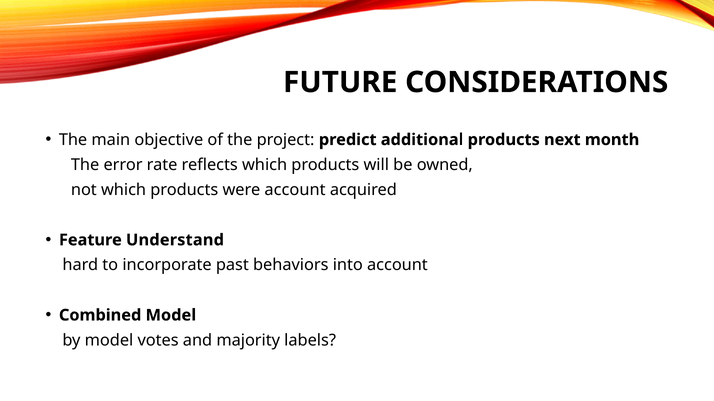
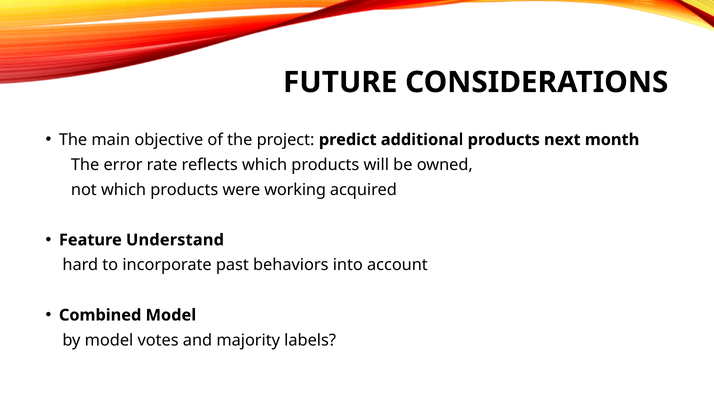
were account: account -> working (295, 190)
